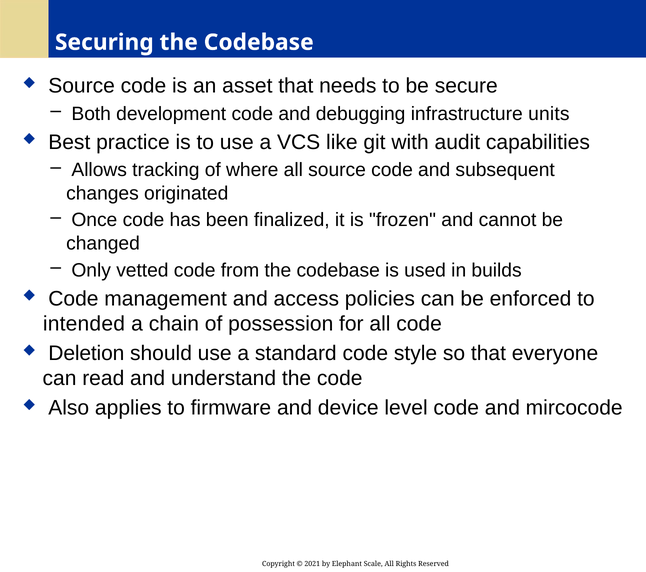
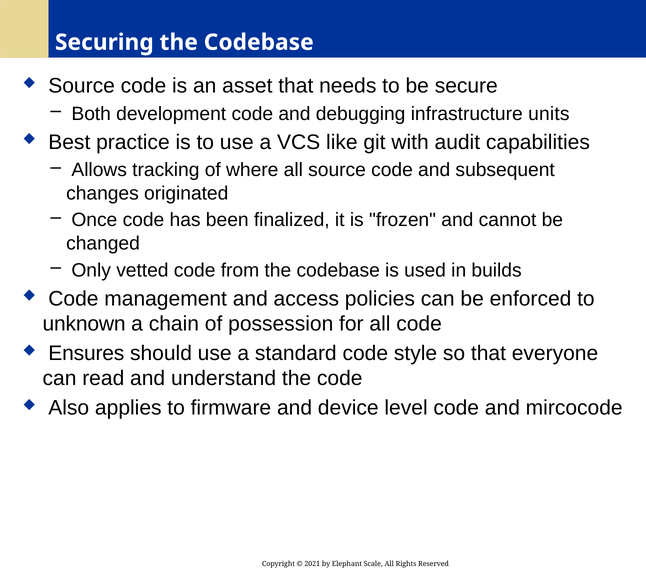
intended: intended -> unknown (84, 324)
Deletion: Deletion -> Ensures (86, 353)
